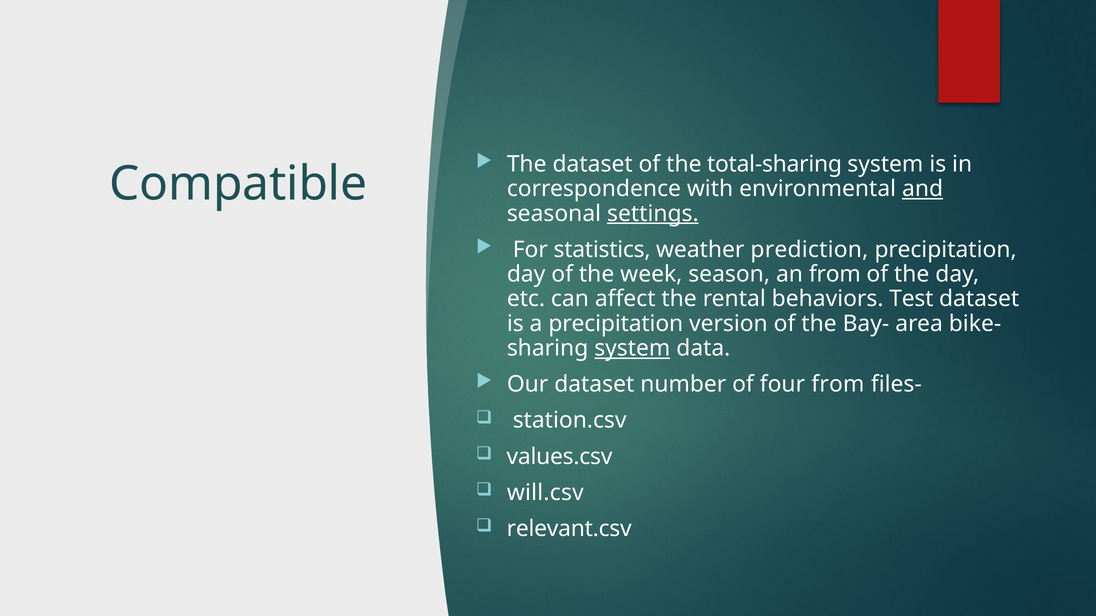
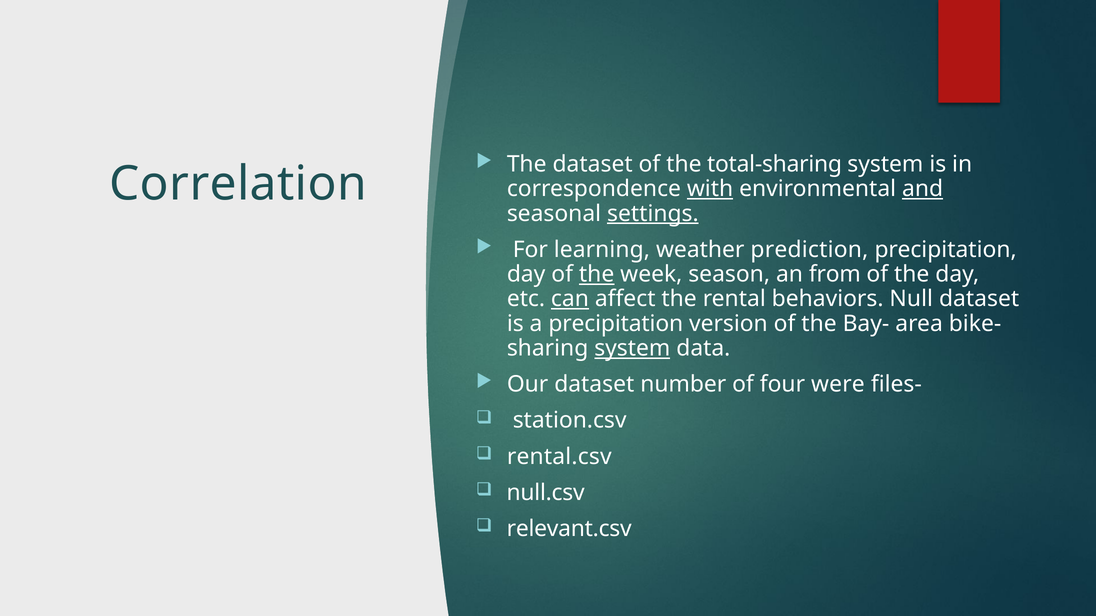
Compatible: Compatible -> Correlation (238, 184)
with underline: none -> present (710, 189)
statistics: statistics -> learning (602, 250)
the underline: none -> present (597, 274)
can underline: none -> present (570, 299)
Test: Test -> Null (911, 299)
four from: from -> were (838, 385)
values.csv: values.csv -> rental.csv (559, 457)
will.csv: will.csv -> null.csv (546, 493)
